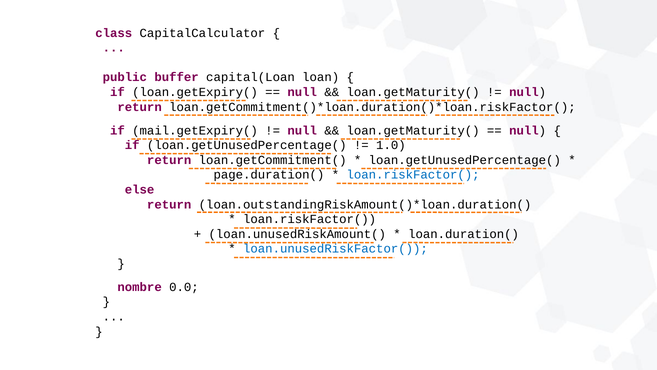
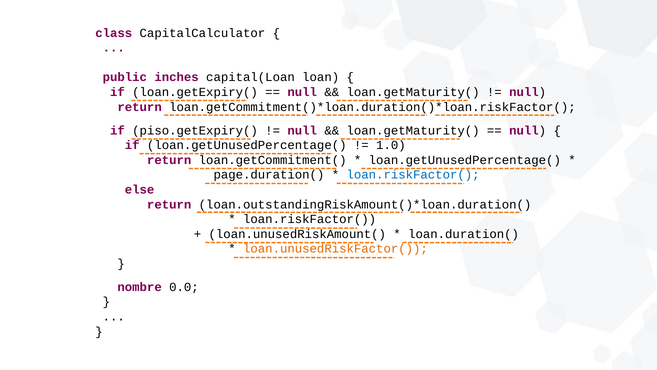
buffer: buffer -> inches (177, 77)
mail.getExpiry(: mail.getExpiry( -> piso.getExpiry( (195, 130)
loan.unusedRiskFactor( colour: blue -> orange (335, 249)
